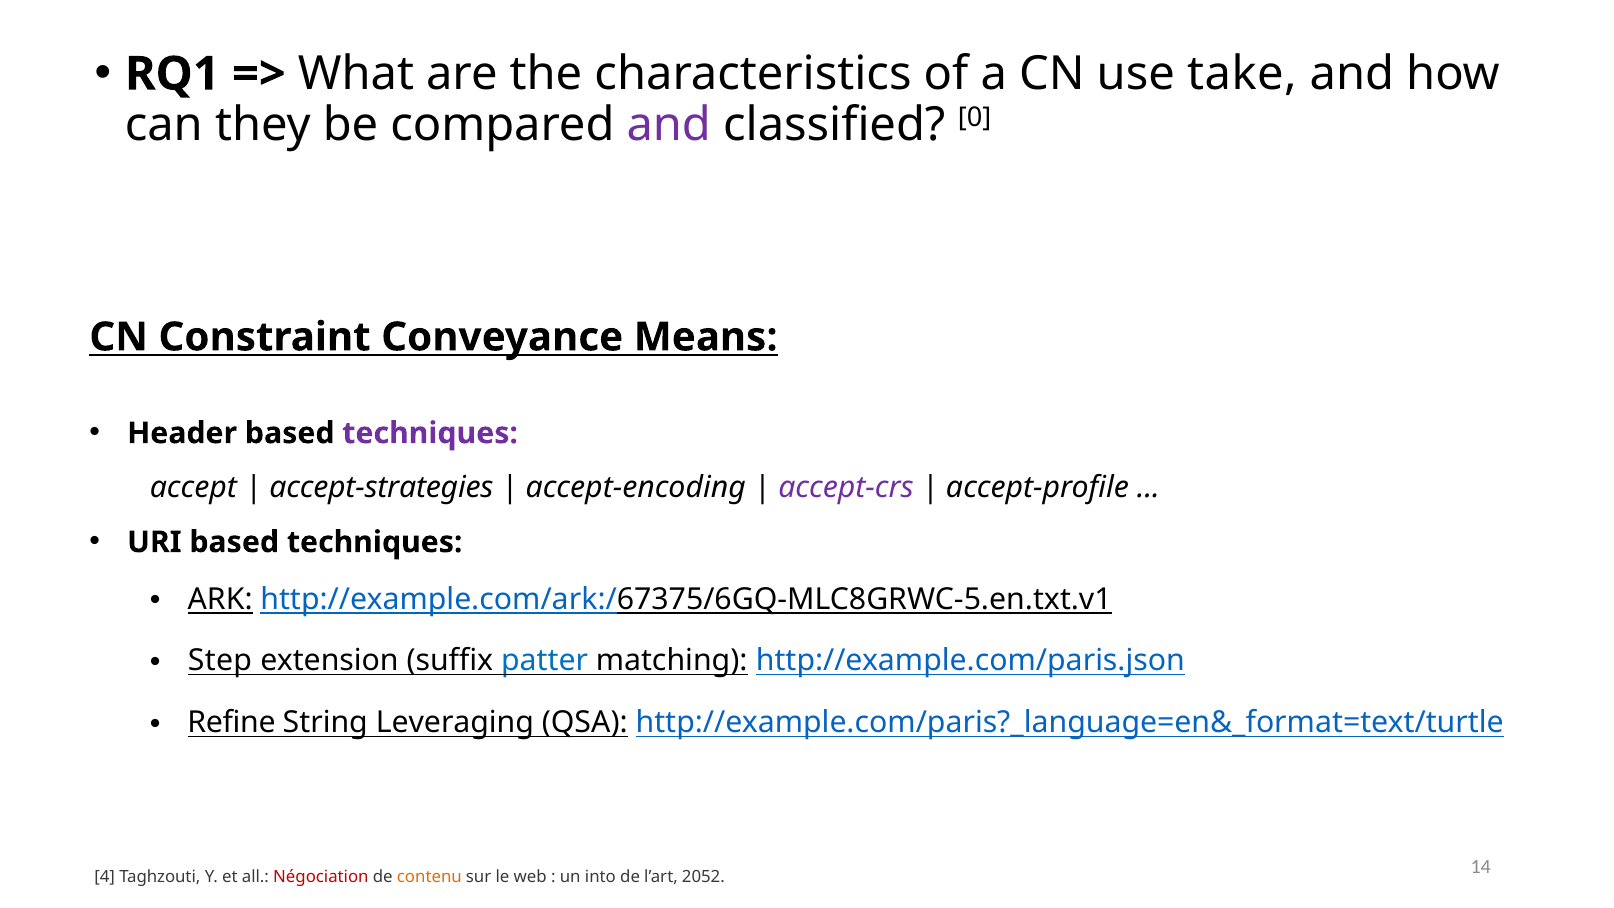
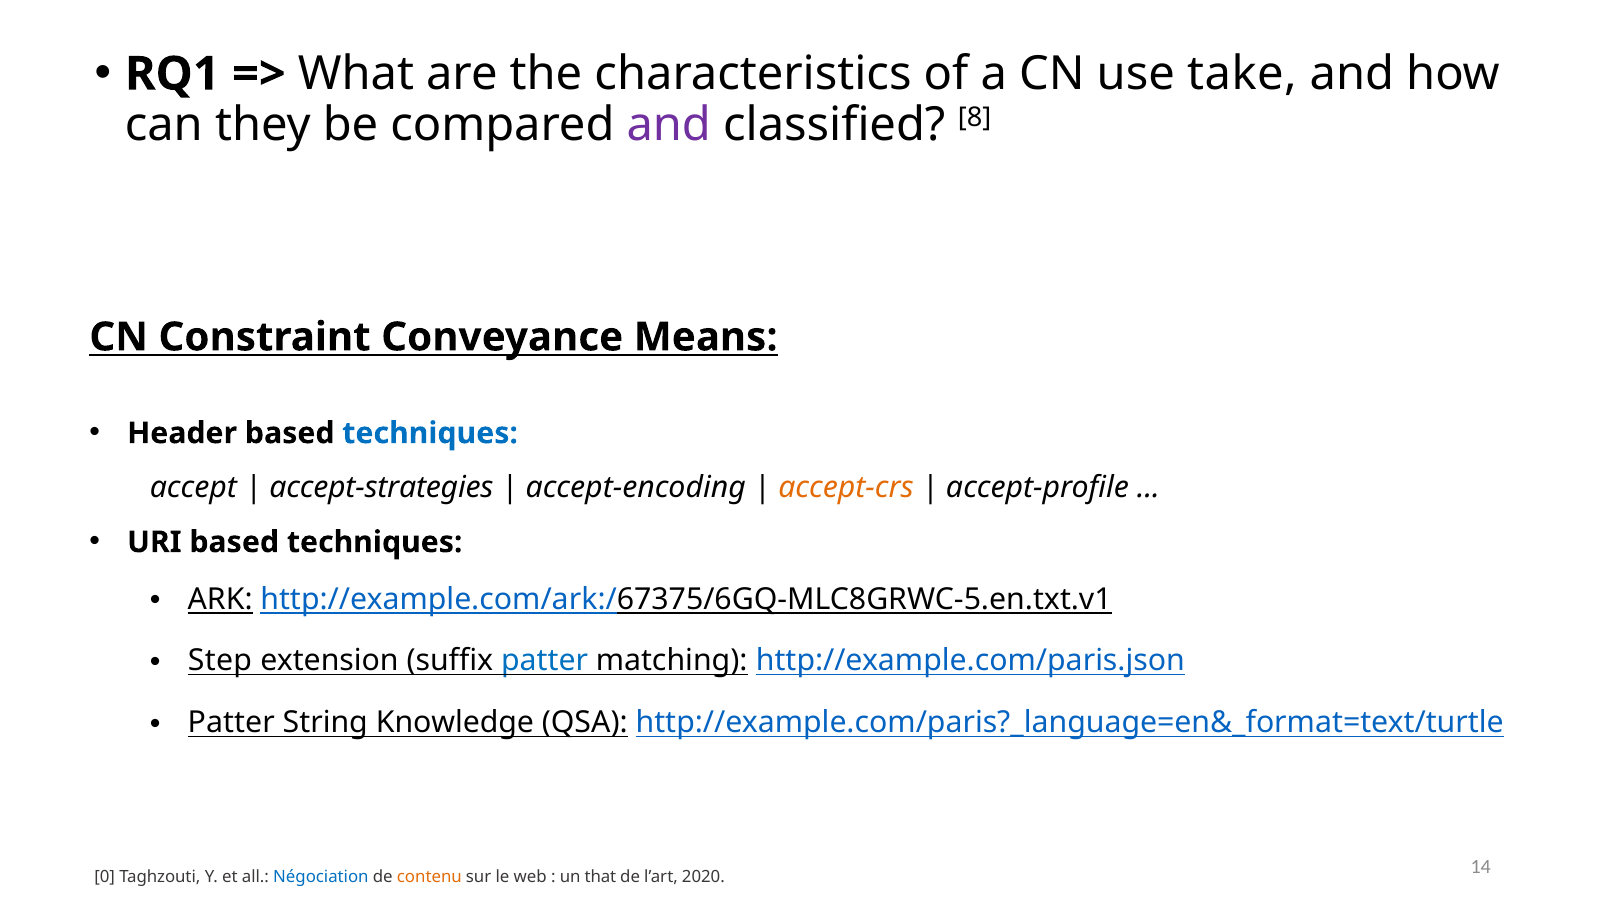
0: 0 -> 8 (975, 117)
techniques colour: purple -> blue (430, 433)
accept-crs colour: purple -> orange (846, 488)
Refine: Refine -> Patter (231, 723)
Leveraging: Leveraging -> Knowledge (455, 723)
4: 4 -> 0 (105, 877)
Négociation colour: red -> blue (321, 877)
into: into -> that (600, 877)
2052: 2052 -> 2020 (703, 877)
